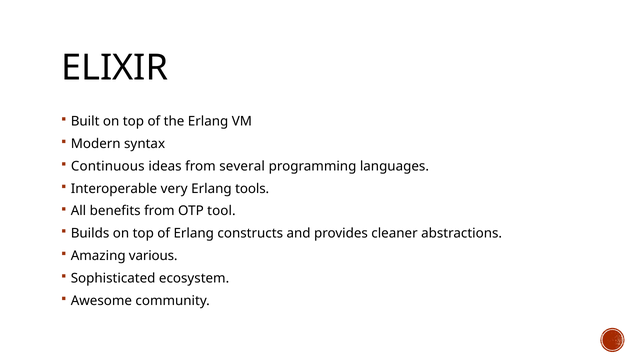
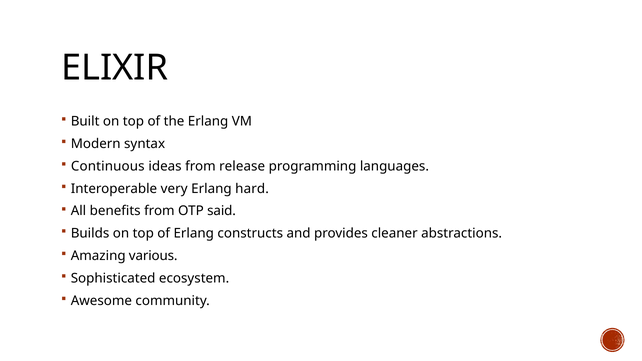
several: several -> release (242, 166)
tools: tools -> hard (252, 189)
tool: tool -> said (222, 211)
